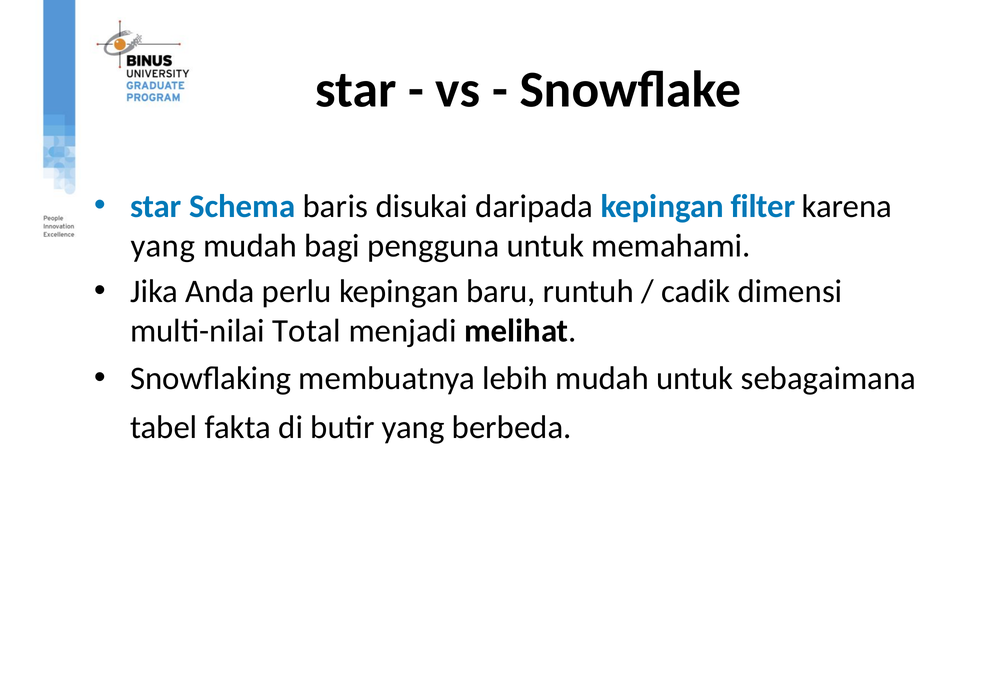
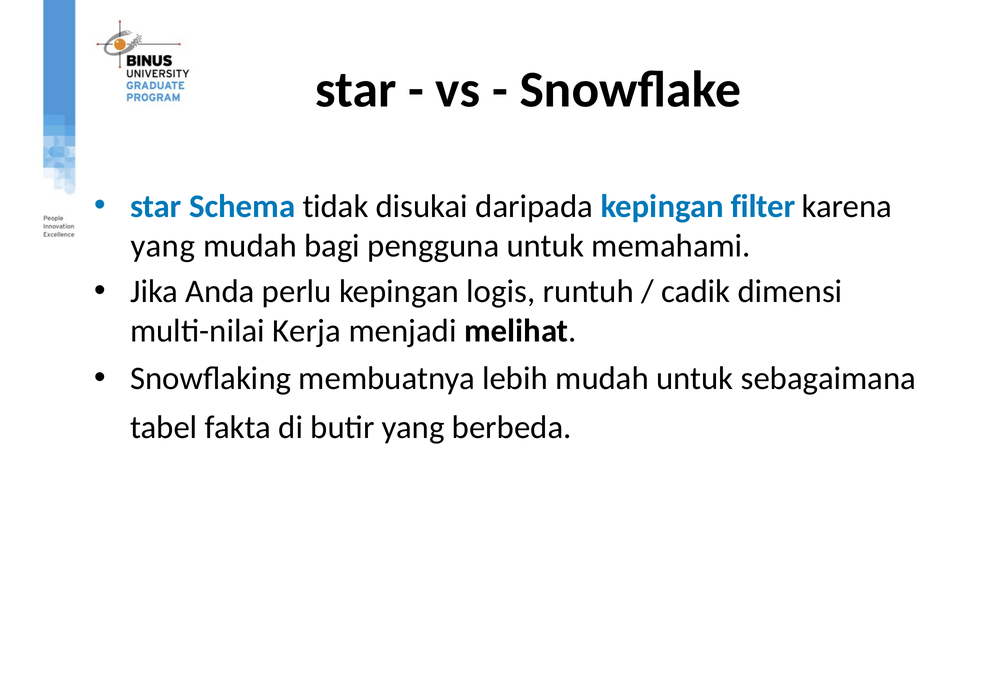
baris: baris -> tidak (335, 207)
baru: baru -> logis (501, 292)
Total: Total -> Kerja (307, 331)
